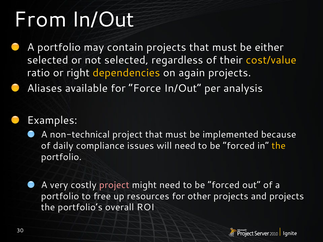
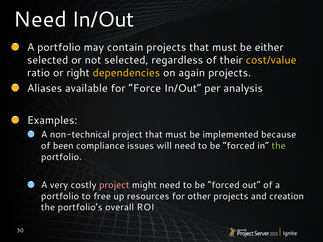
From: From -> Need (40, 20)
daily: daily -> been (63, 146)
the colour: yellow -> light green (279, 146)
and projects: projects -> creation (287, 196)
